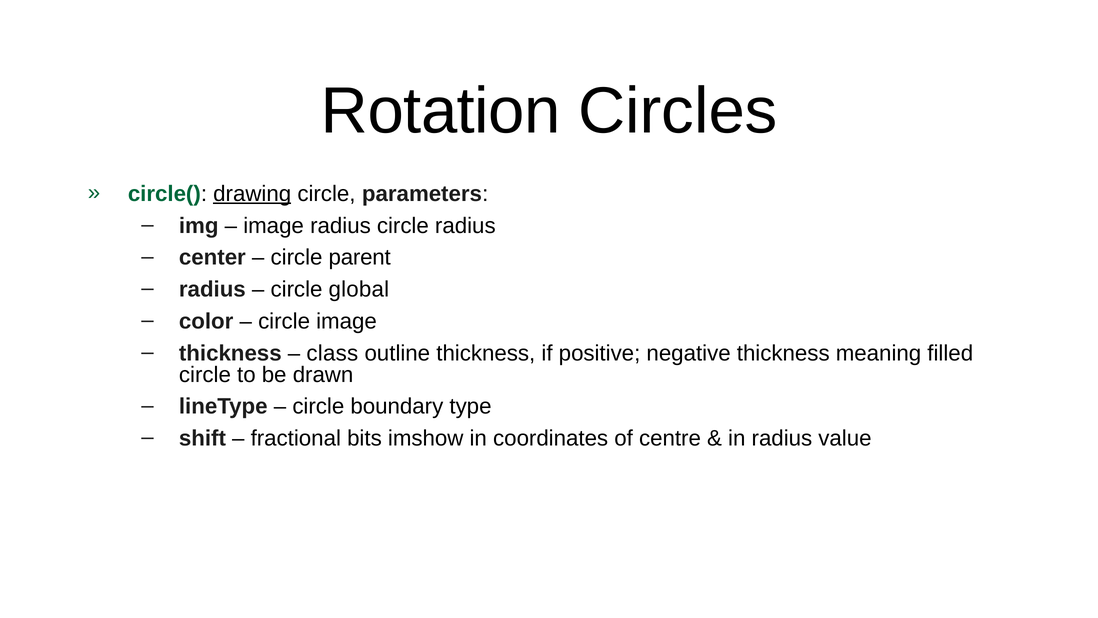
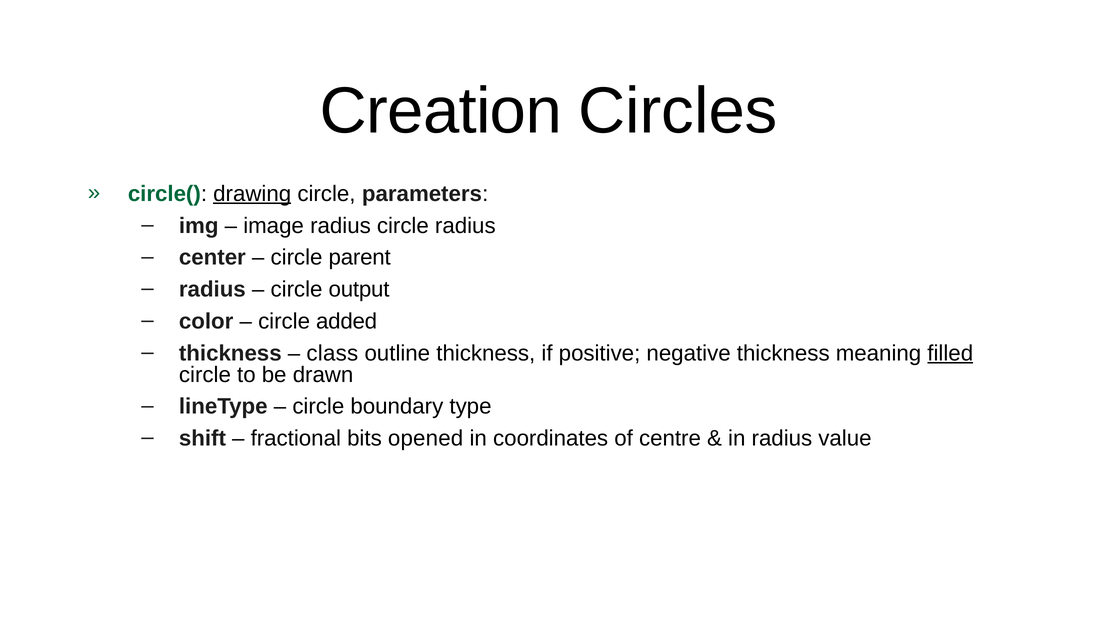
Rotation: Rotation -> Creation (441, 111)
global: global -> output (359, 289)
circle image: image -> added (347, 321)
filled underline: none -> present (950, 353)
imshow: imshow -> opened (426, 438)
